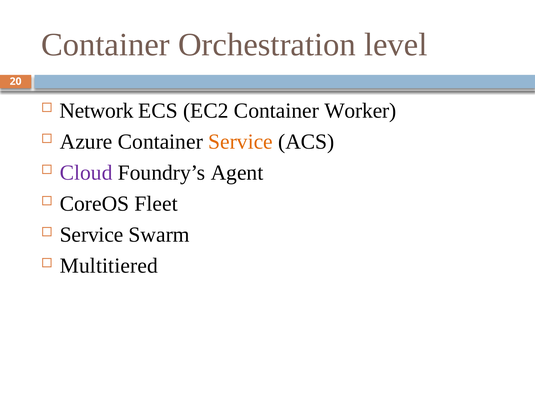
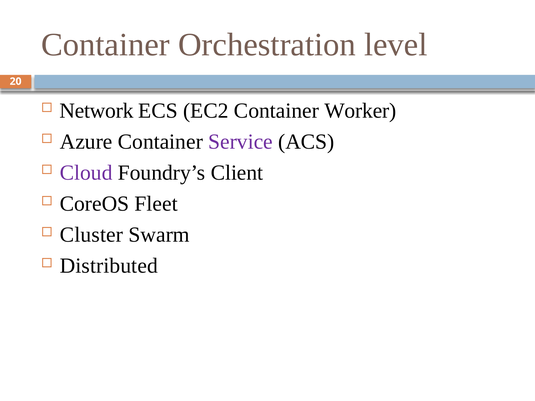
Service colour: orange -> purple (240, 142)
Agent: Agent -> Client (237, 173)
Service: Service -> Cluster (91, 235)
Multitiered: Multitiered -> Distributed (109, 266)
